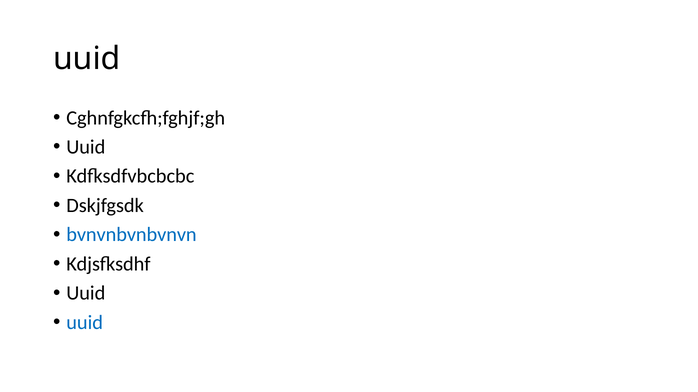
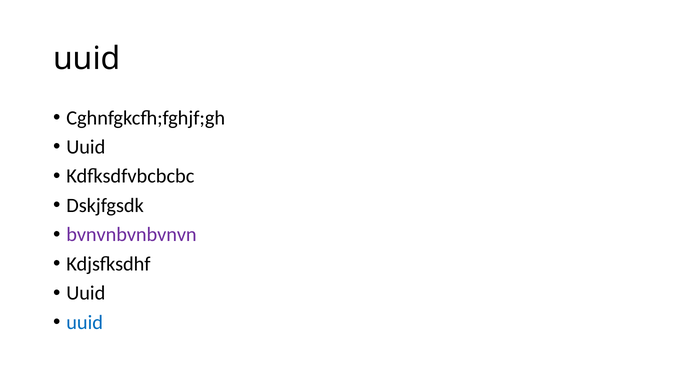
bvnvnbvnbvnvn colour: blue -> purple (131, 235)
